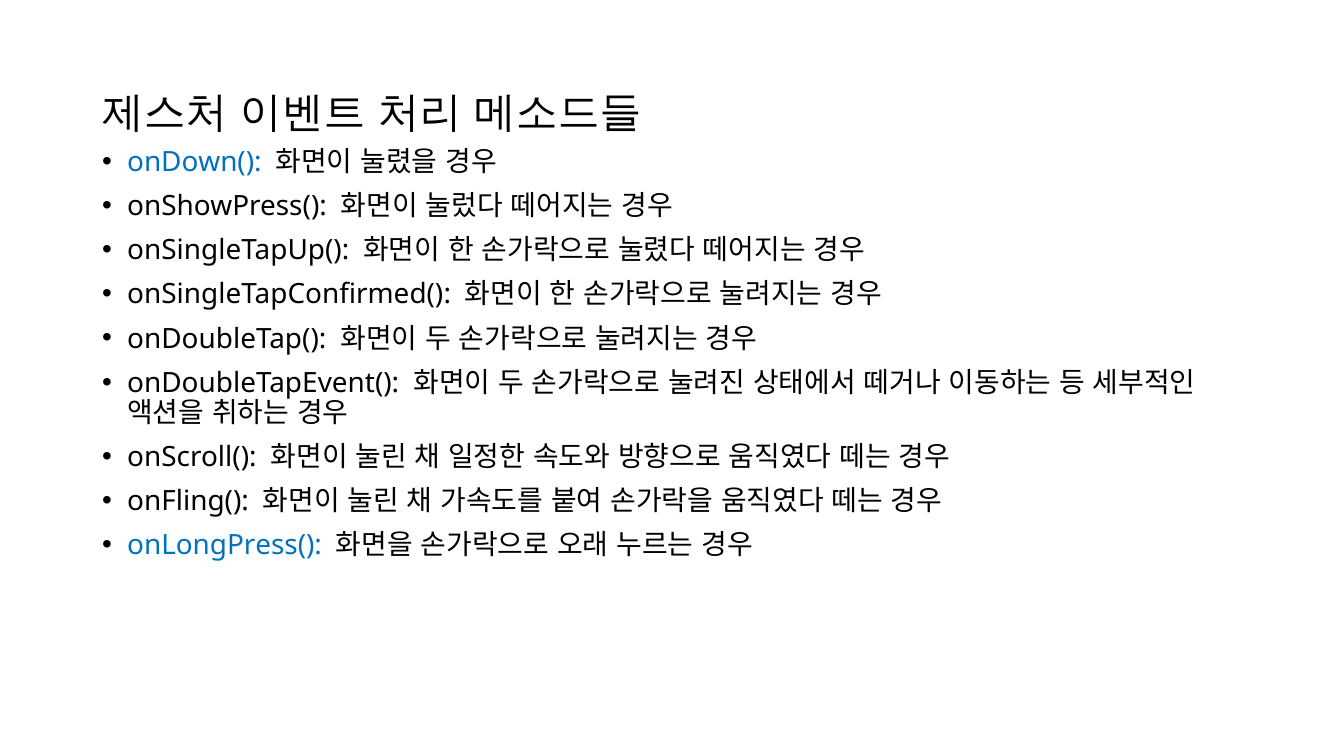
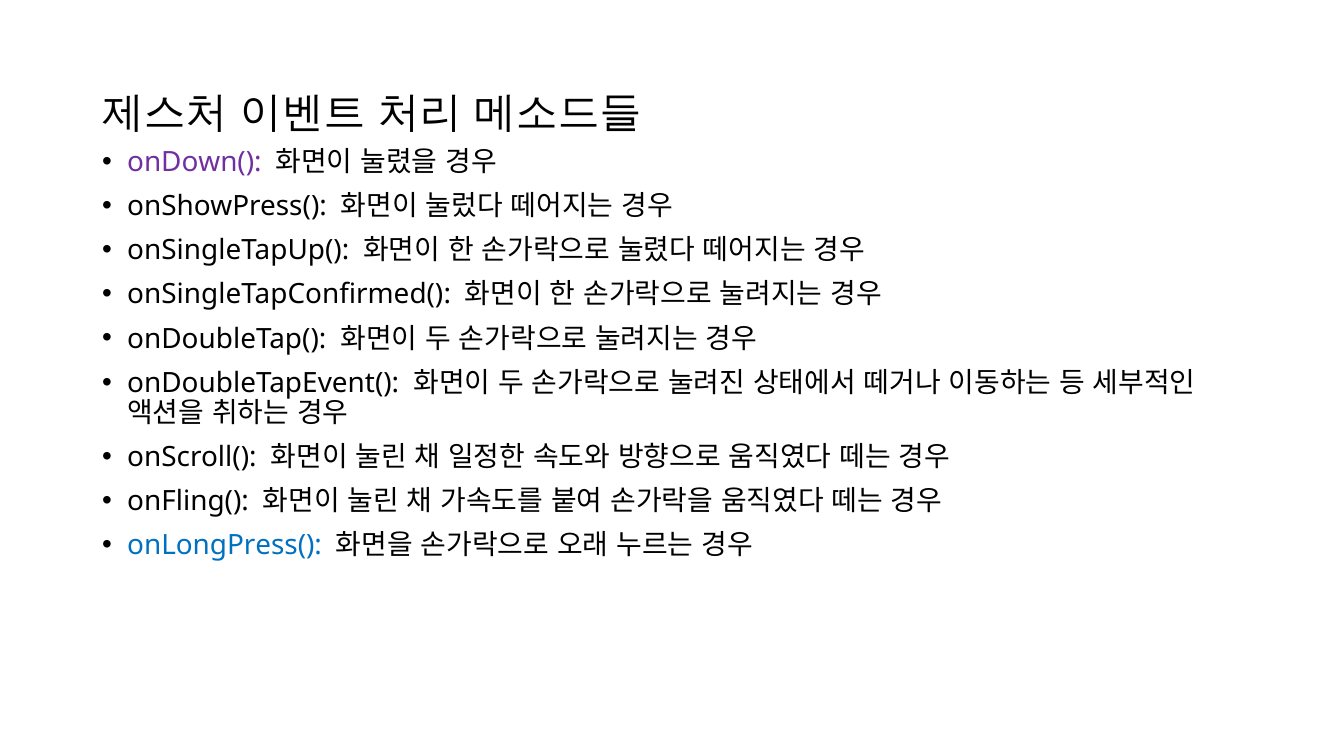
onDown( colour: blue -> purple (194, 162)
